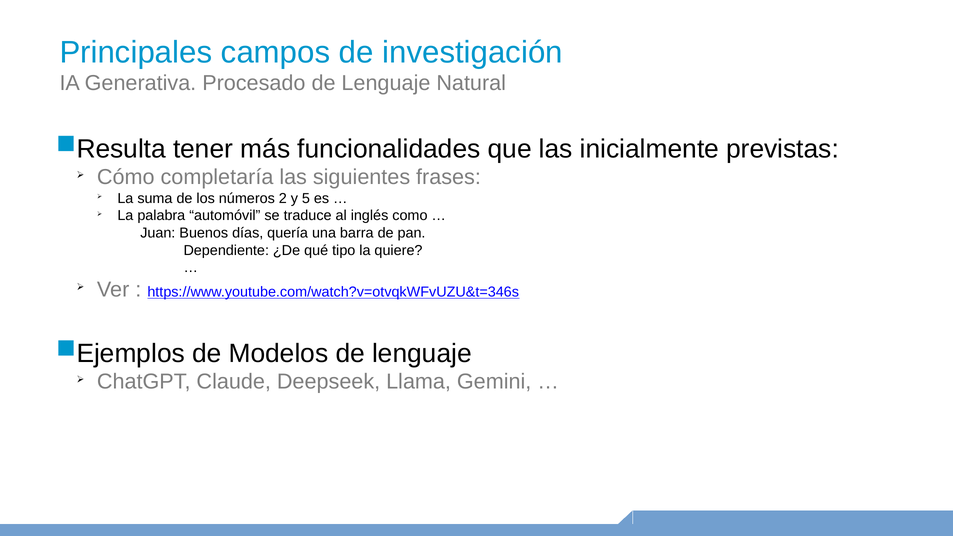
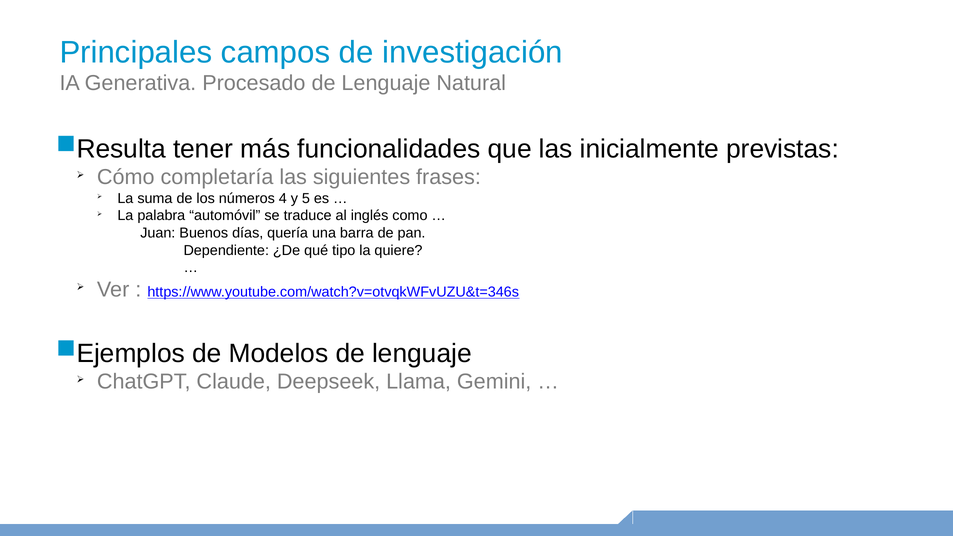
2: 2 -> 4 (283, 198)
